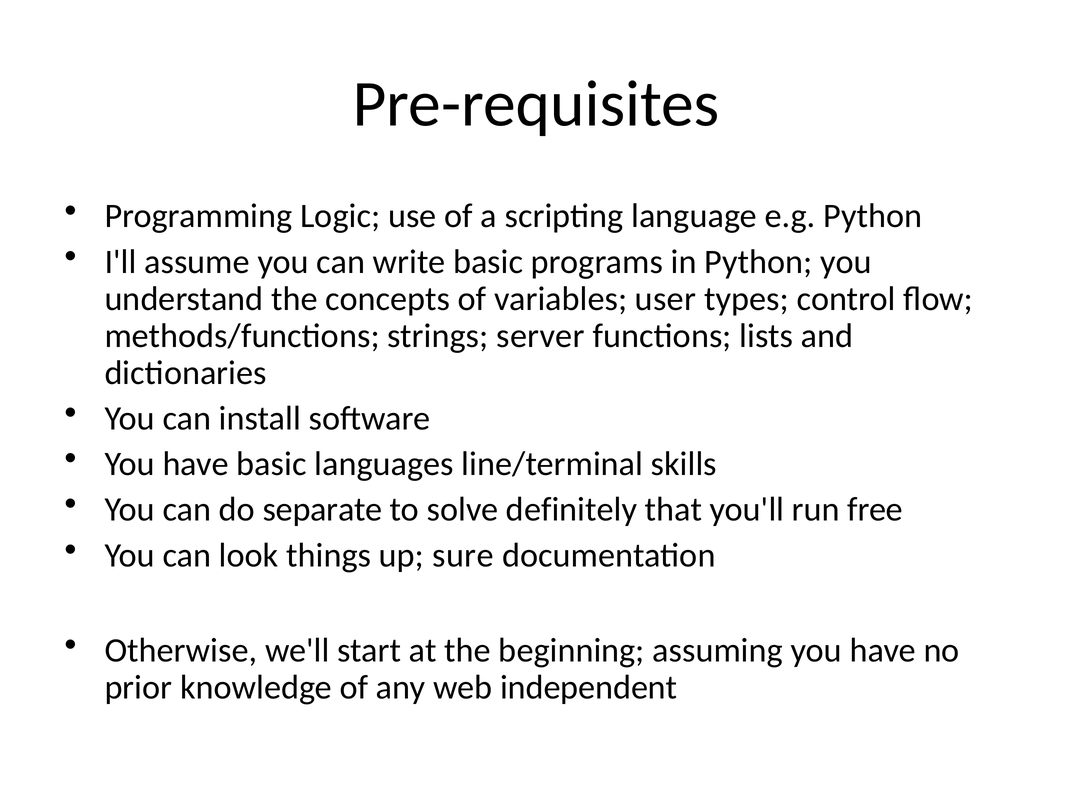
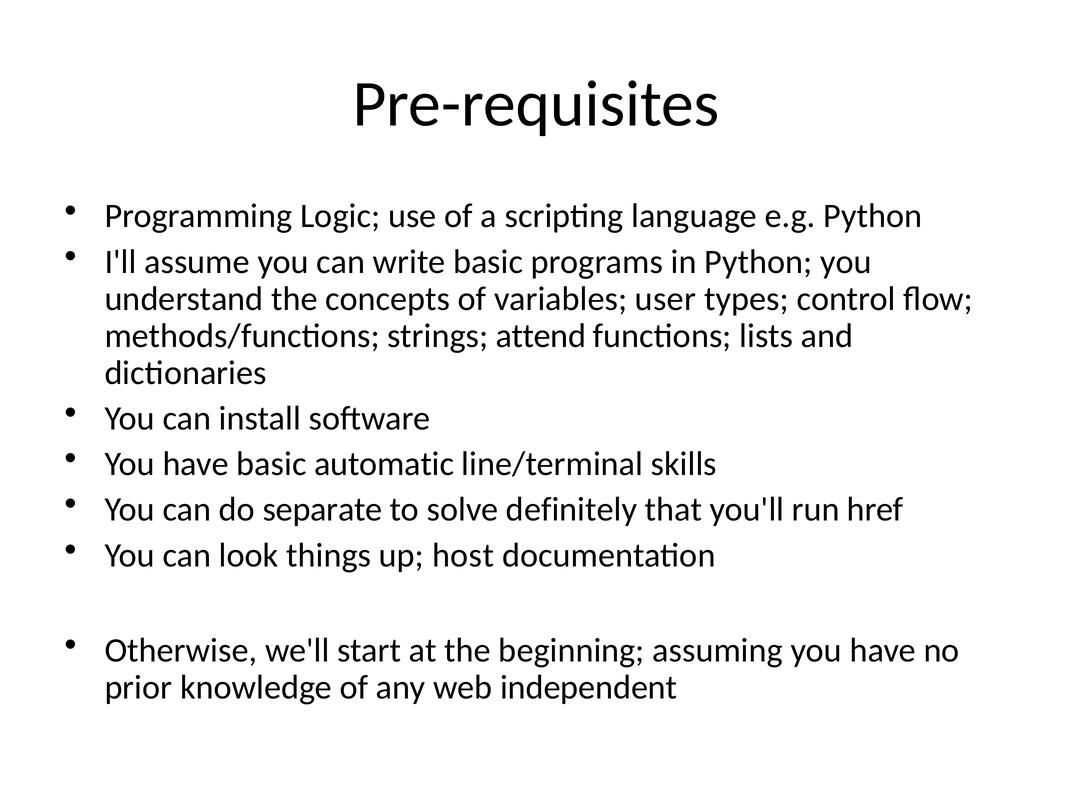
server: server -> attend (541, 336)
languages: languages -> automatic (384, 464)
free: free -> href (875, 509)
sure: sure -> host (463, 555)
